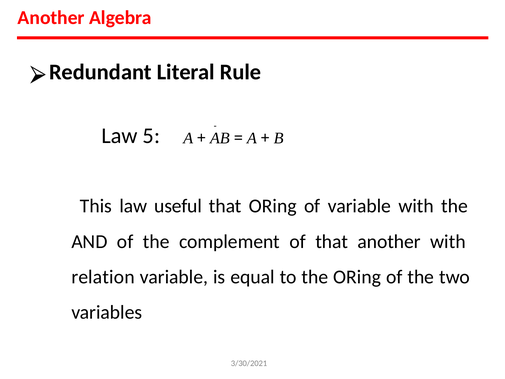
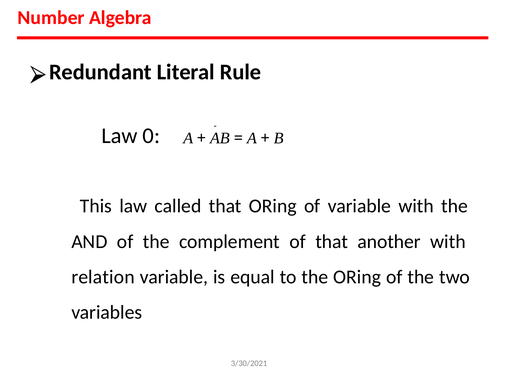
Another: Another -> Number (51, 18)
5: 5 -> 0 (151, 136)
useful: useful -> called (178, 206)
